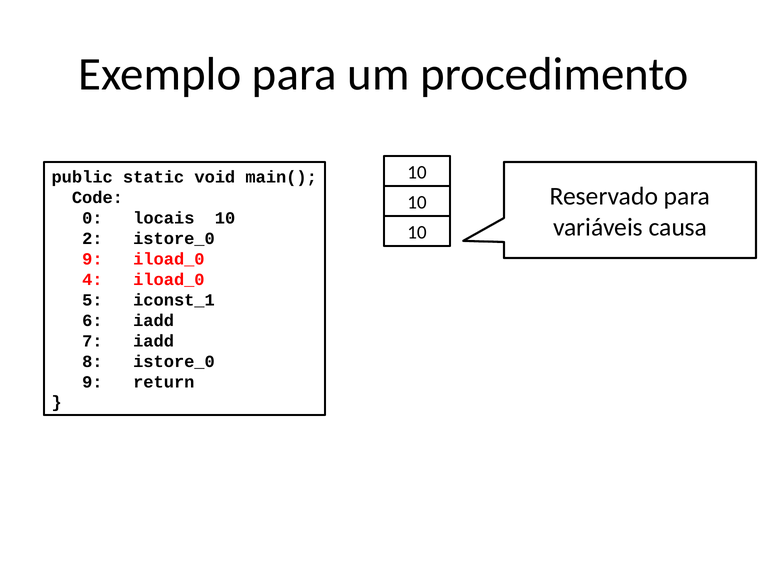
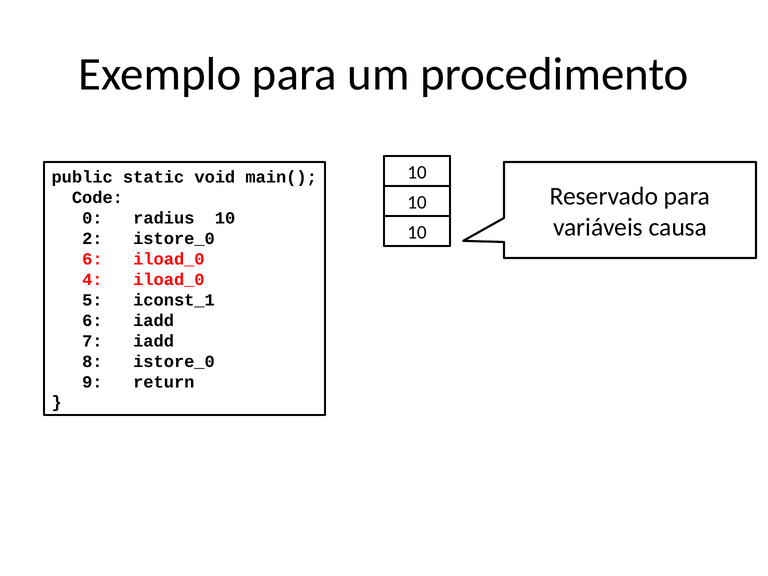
locais: locais -> radius (164, 218)
9: 9 -> 6 (92, 259)
